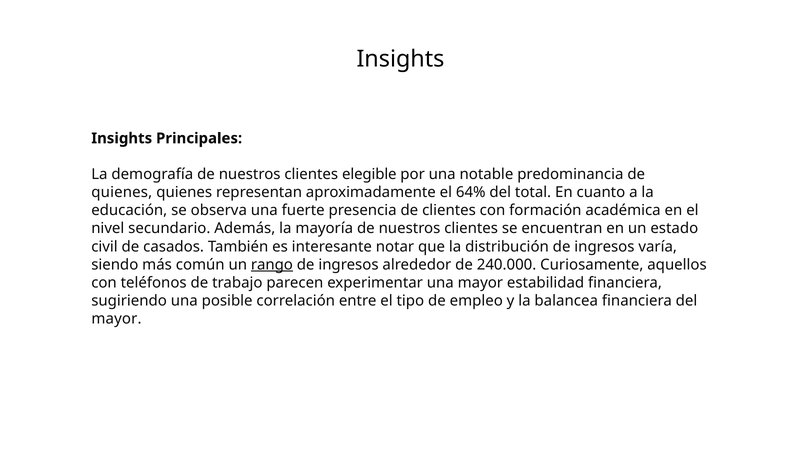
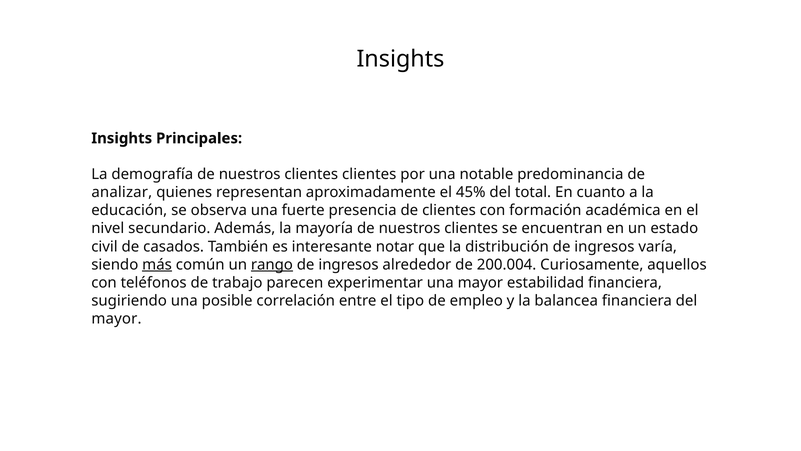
clientes elegible: elegible -> clientes (369, 174)
quienes: quienes -> analizar (122, 192)
64%: 64% -> 45% (471, 192)
más underline: none -> present (157, 264)
240.000: 240.000 -> 200.004 (507, 264)
